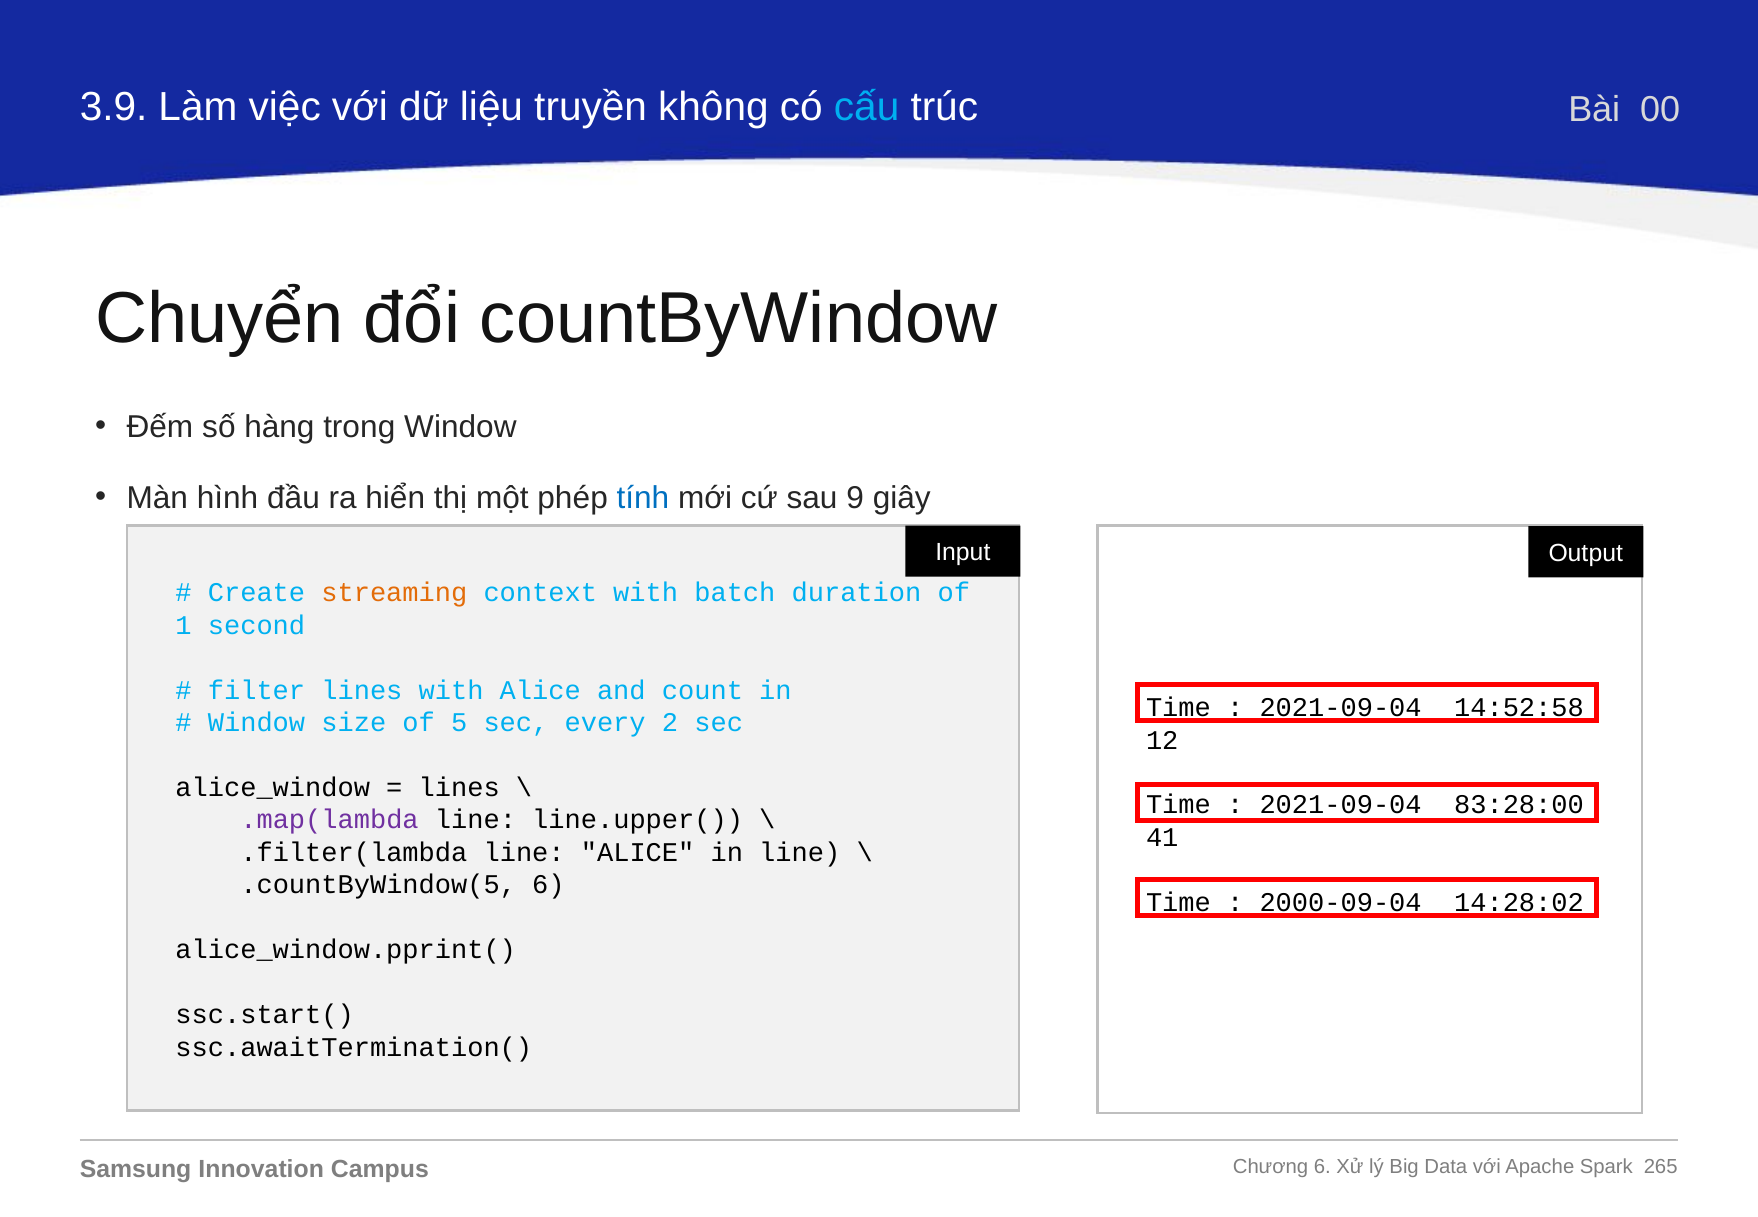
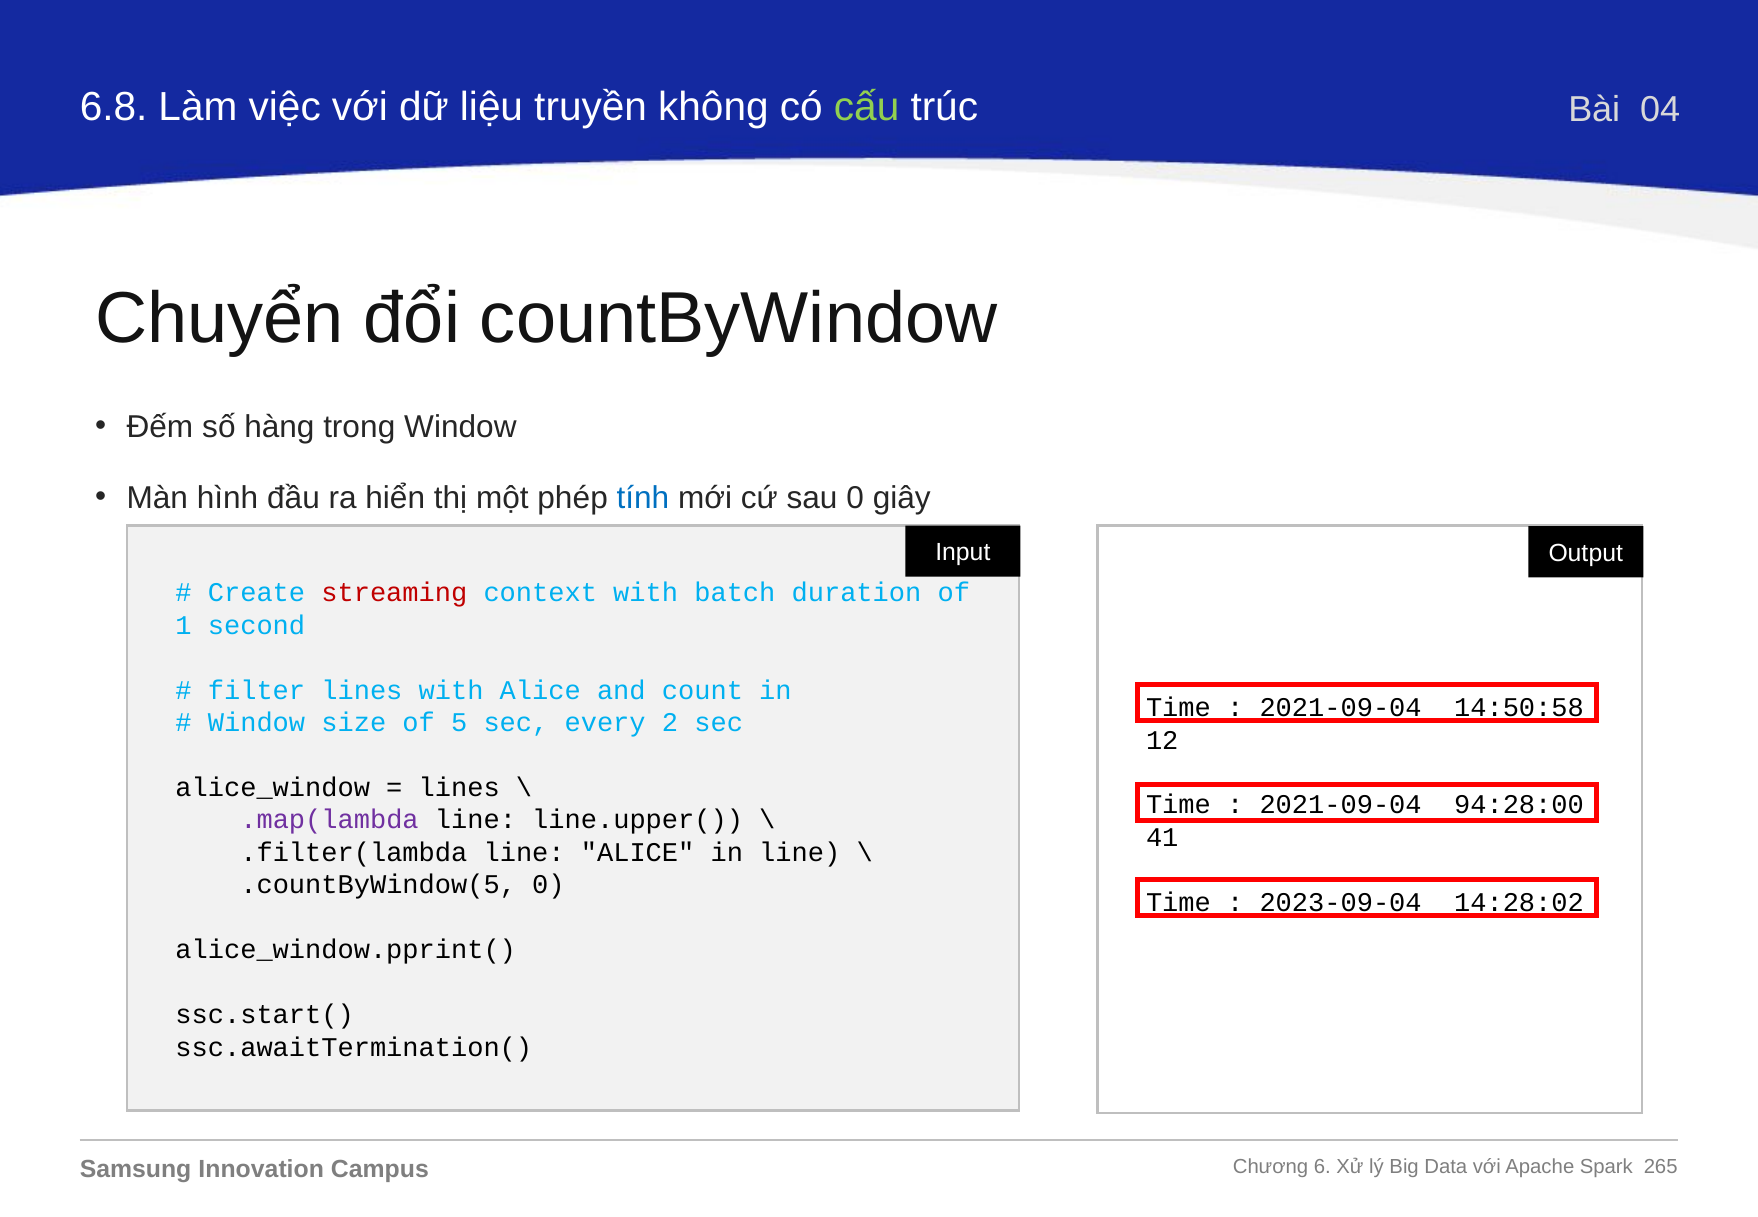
3.9: 3.9 -> 6.8 (114, 107)
cấu colour: light blue -> light green (867, 107)
00: 00 -> 04 (1660, 110)
sau 9: 9 -> 0 (855, 498)
streaming colour: orange -> red (394, 593)
14:52:58: 14:52:58 -> 14:50:58 (1519, 708)
83:28:00: 83:28:00 -> 94:28:00 (1519, 805)
.countByWindow(5 6: 6 -> 0 (548, 885)
2000-09-04: 2000-09-04 -> 2023-09-04 (1341, 902)
